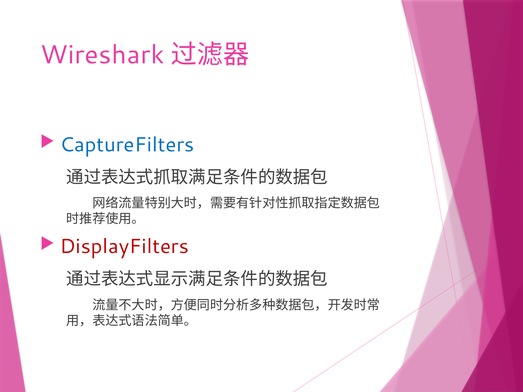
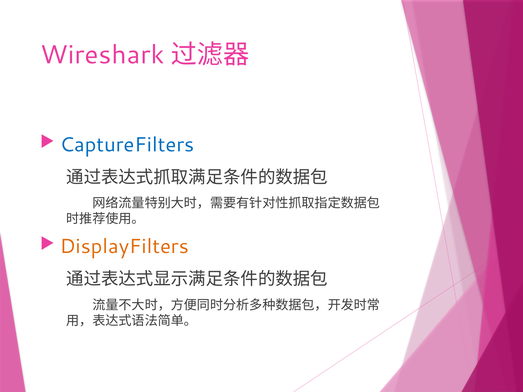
DisplayFilters colour: red -> orange (124, 247)
